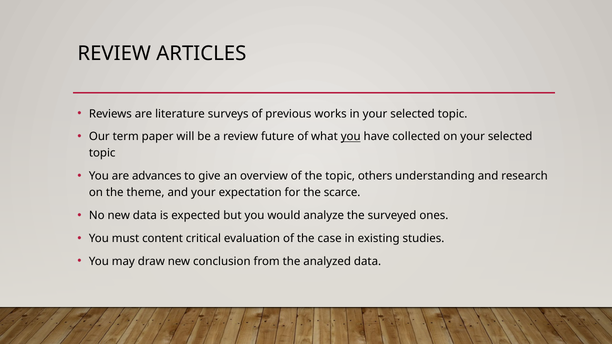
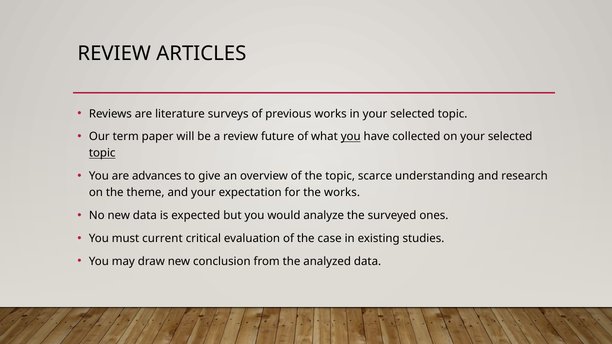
topic underline: none -> present (102, 153)
others: others -> scarce (375, 176)
the scarce: scarce -> works (342, 193)
content: content -> current (162, 239)
